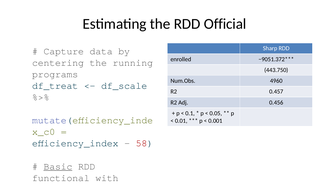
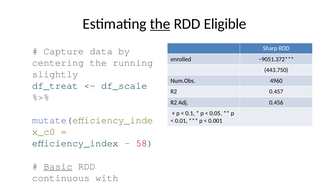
the underline: none -> present (160, 24)
Official: Official -> Eligible (225, 24)
programs: programs -> slightly (55, 74)
functional: functional -> continuous (61, 178)
